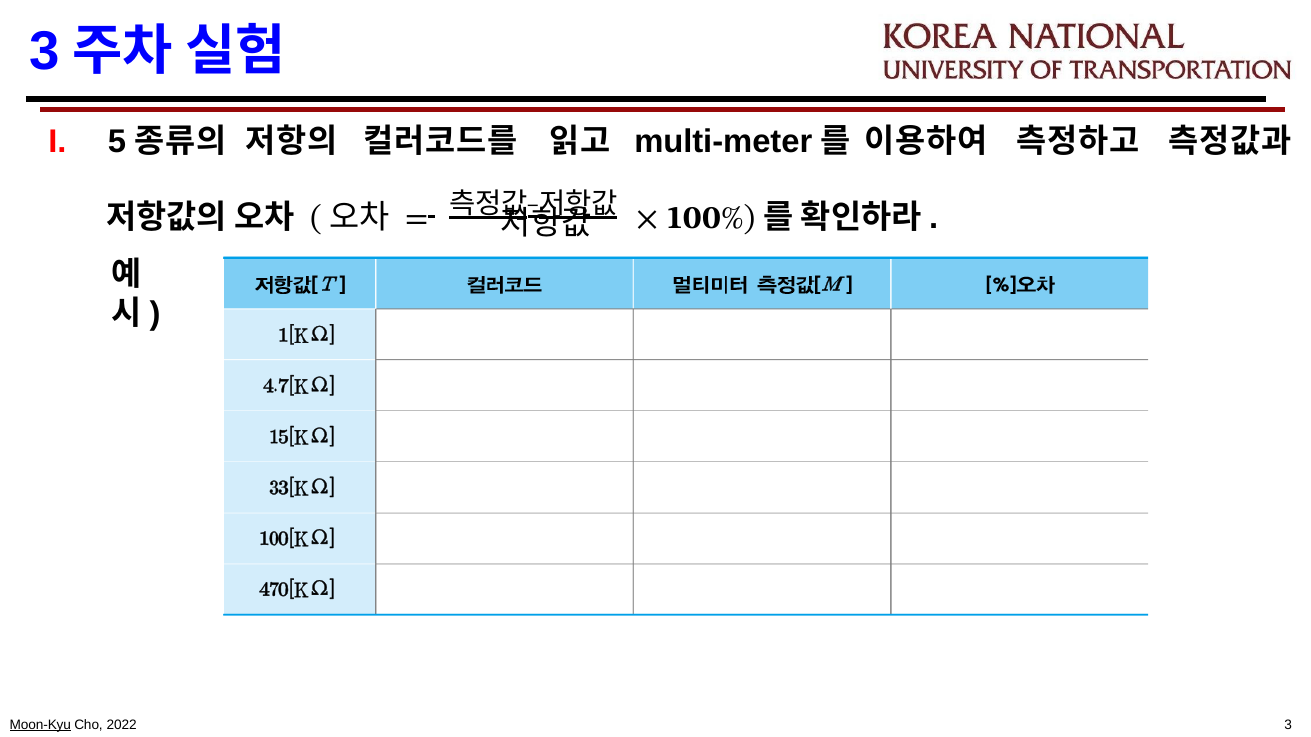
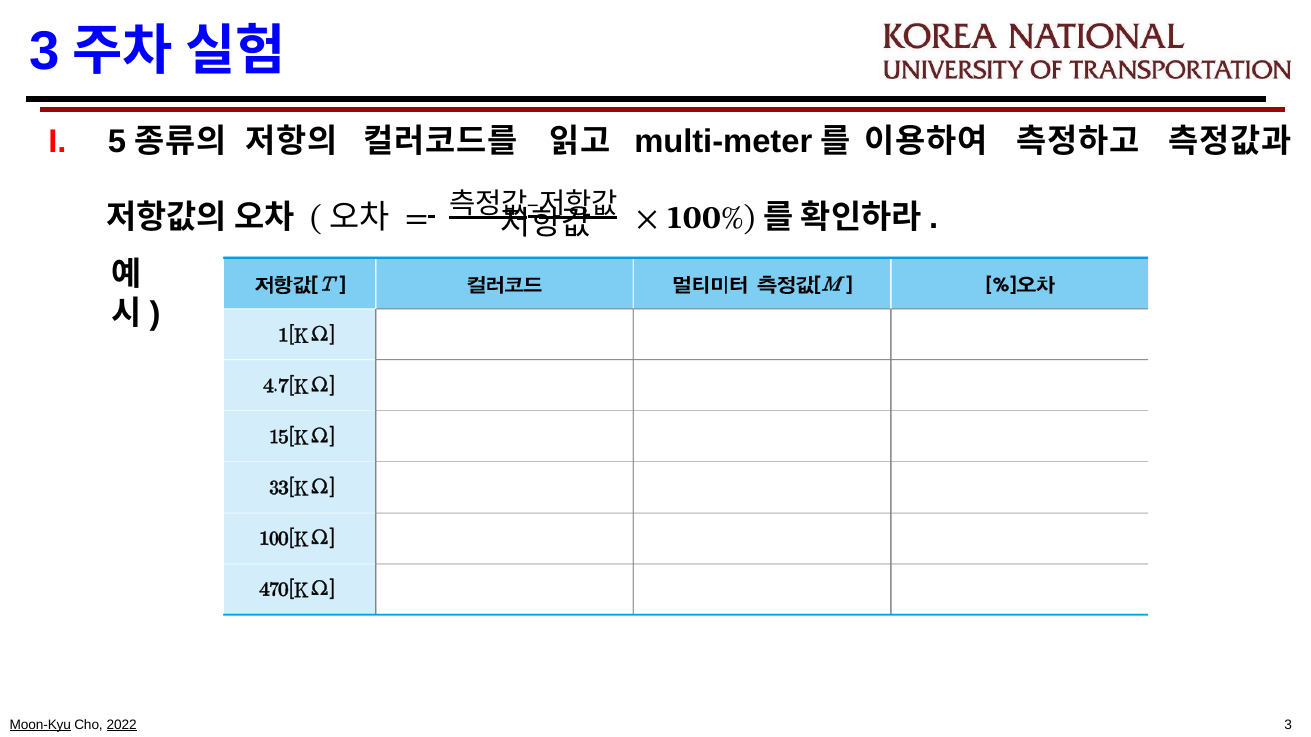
2022 underline: none -> present (122, 725)
